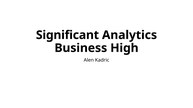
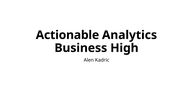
Significant: Significant -> Actionable (67, 35)
